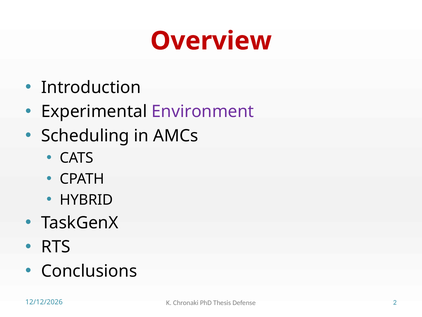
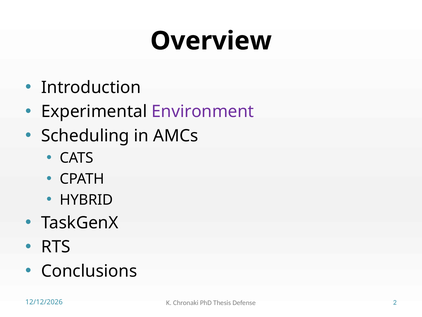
Overview colour: red -> black (211, 41)
